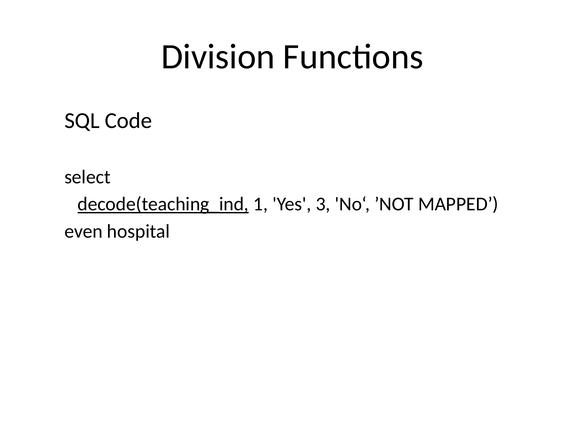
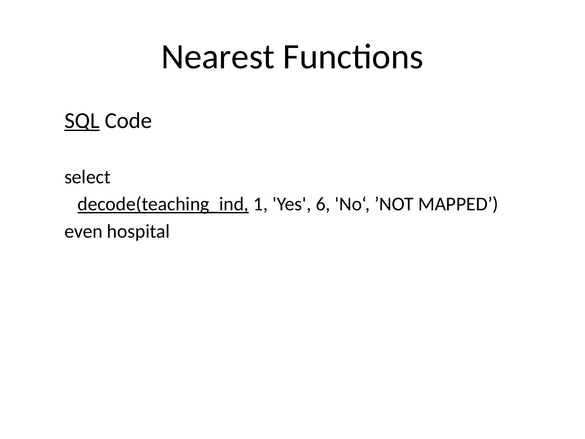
Division: Division -> Nearest (218, 57)
SQL underline: none -> present (82, 121)
3: 3 -> 6 (323, 204)
